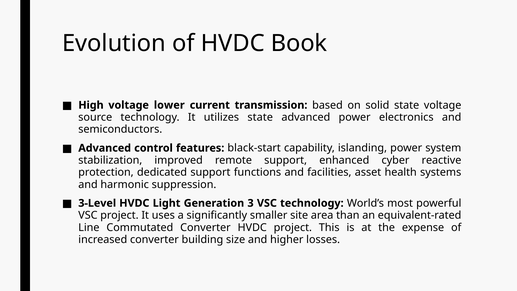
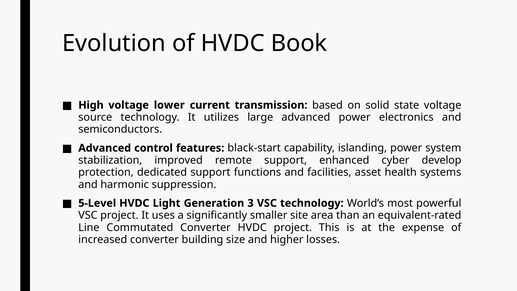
utilizes state: state -> large (260, 117)
reactive: reactive -> develop (441, 160)
3-Level: 3-Level -> 5-Level (97, 203)
